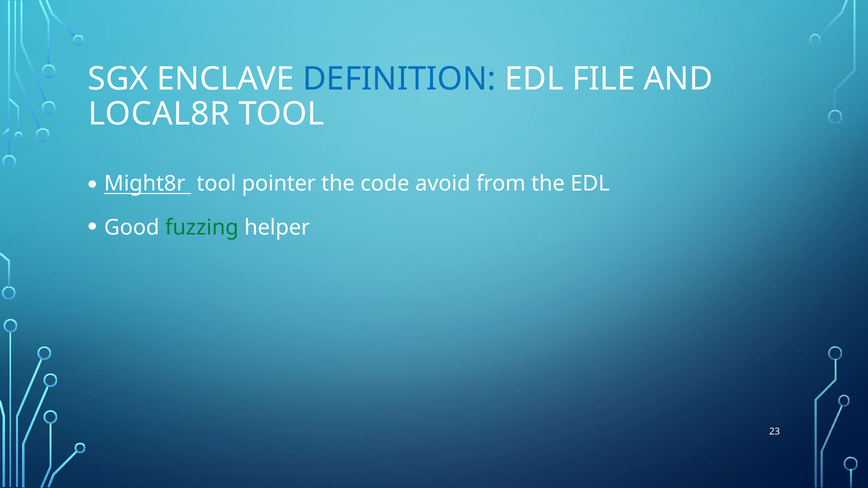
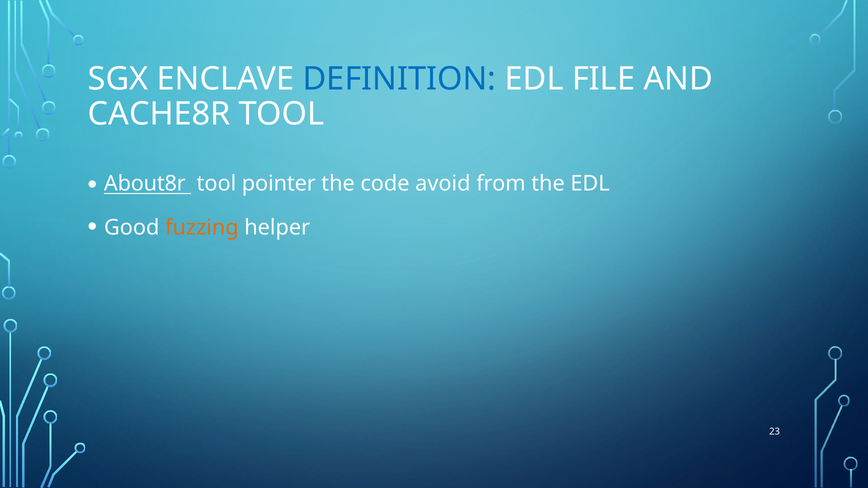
LOCAL8R: LOCAL8R -> CACHE8R (159, 114)
Might8r: Might8r -> About8r (145, 184)
fuzzing colour: green -> orange (202, 228)
